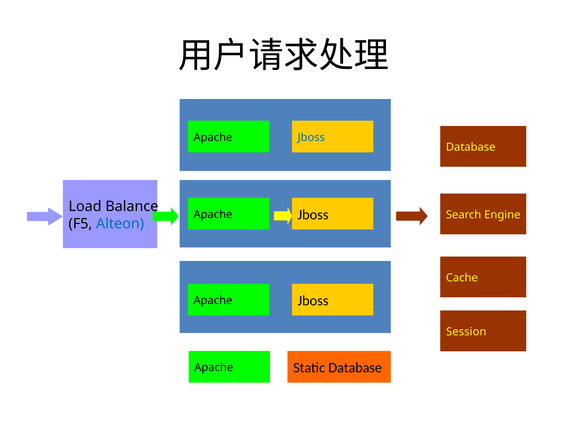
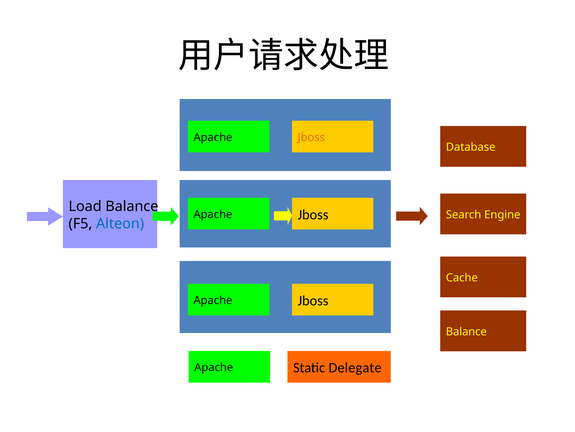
Jboss colour: blue -> orange (311, 137)
Session: Session -> Balance (466, 331)
Static Database: Database -> Delegate (355, 367)
